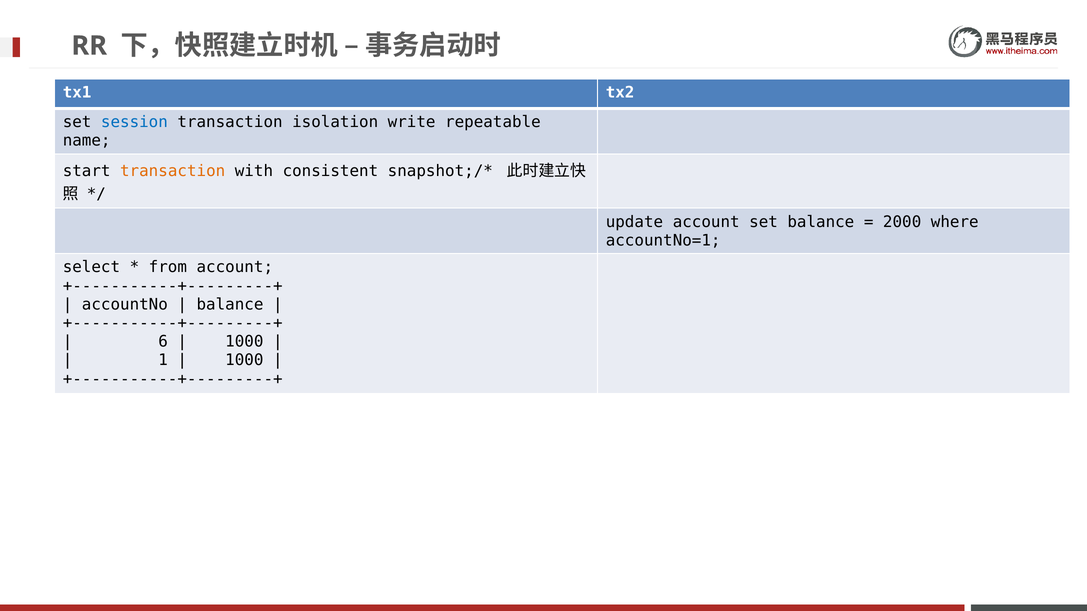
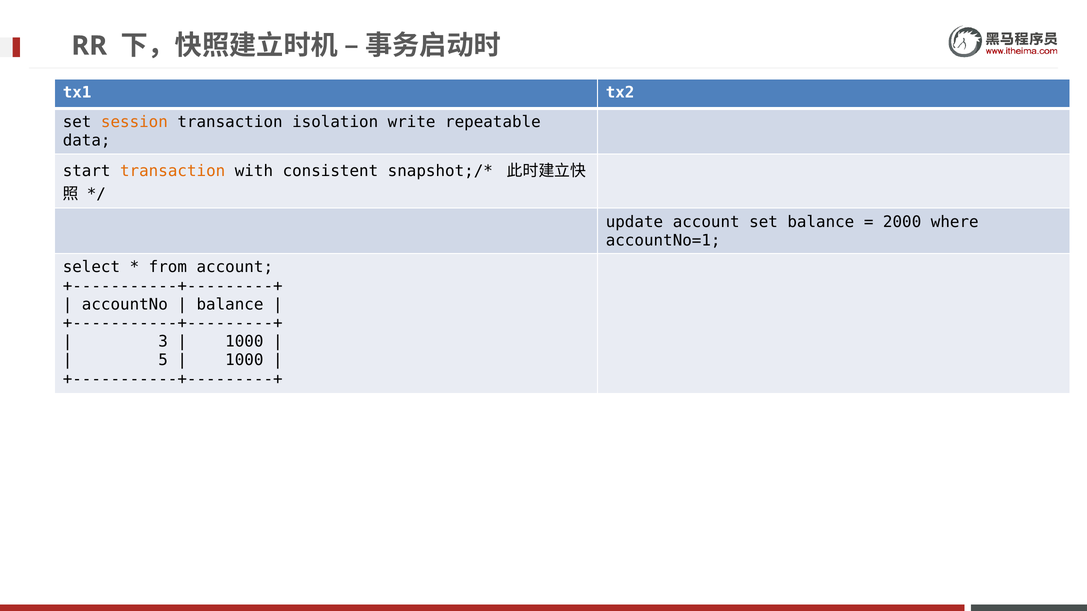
session colour: blue -> orange (134, 122)
name: name -> data (87, 141)
6: 6 -> 3 (163, 342)
1: 1 -> 5 (163, 360)
